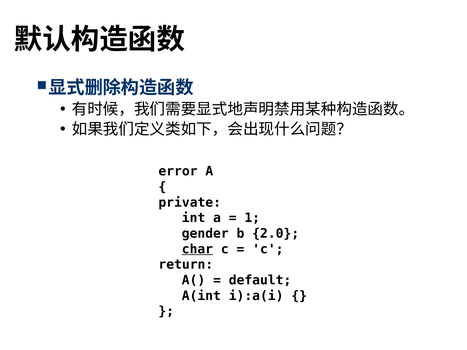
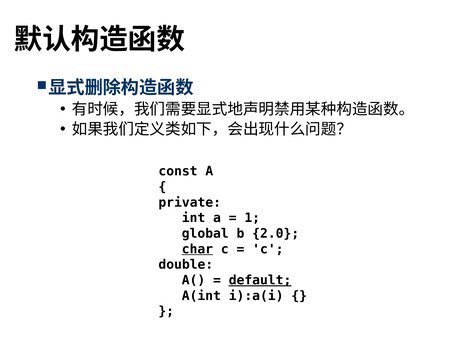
error: error -> const (178, 171)
gender: gender -> global (205, 234)
return: return -> double (186, 265)
default underline: none -> present (260, 280)
